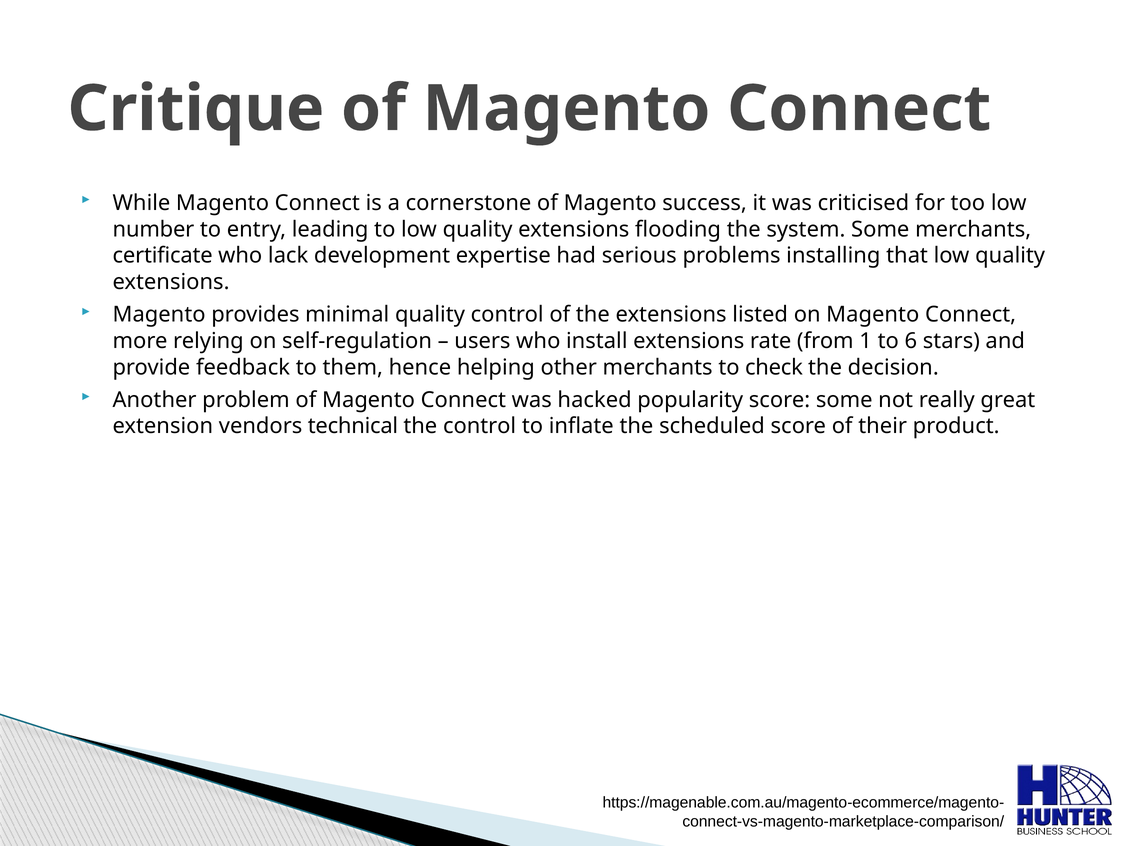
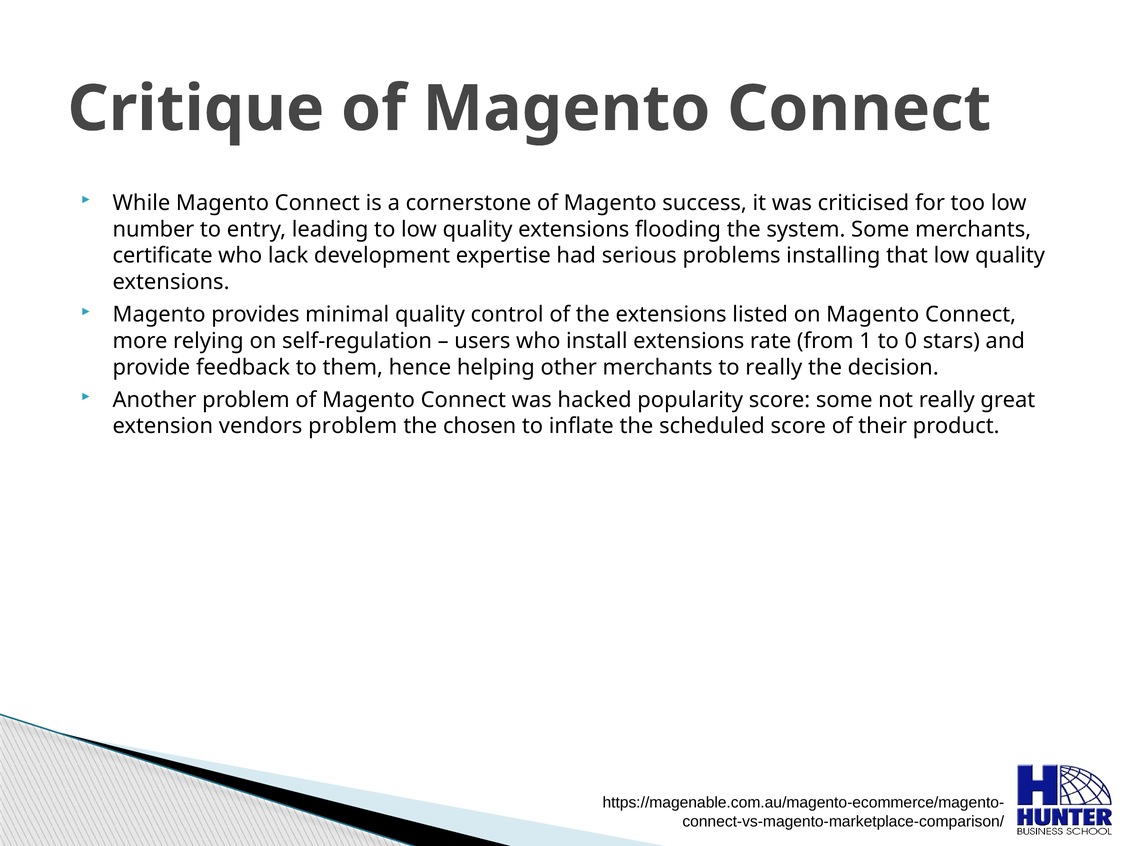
6: 6 -> 0 (911, 341)
to check: check -> really (774, 367)
vendors technical: technical -> problem (353, 426)
the control: control -> chosen (480, 426)
